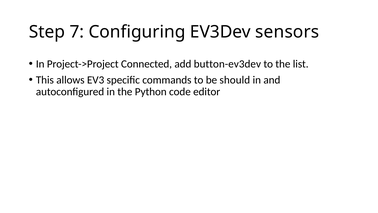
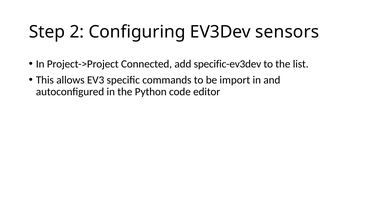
7: 7 -> 2 (77, 32)
button-ev3dev: button-ev3dev -> specific-ev3dev (227, 64)
should: should -> import (235, 80)
